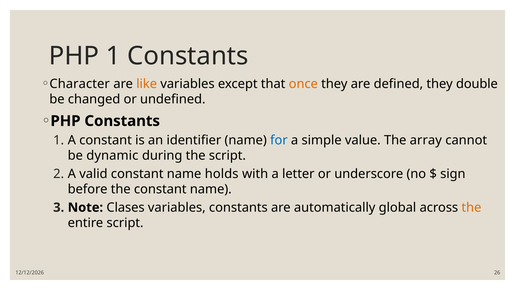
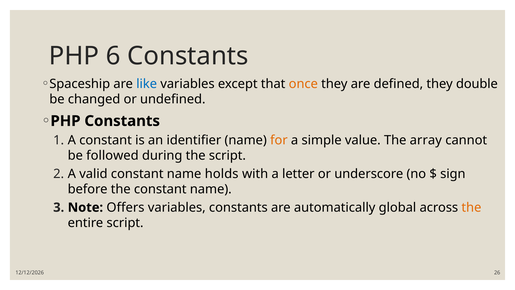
PHP 1: 1 -> 6 (113, 56)
Character: Character -> Spaceship (80, 84)
like colour: orange -> blue (147, 84)
for colour: blue -> orange (279, 140)
dynamic: dynamic -> followed (112, 156)
Clases: Clases -> Offers (125, 207)
